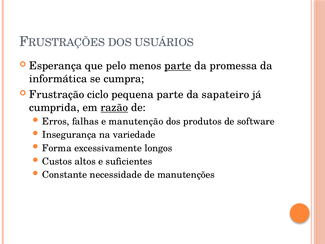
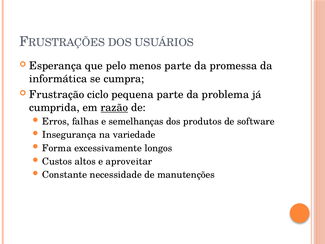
parte underline: present -> none (178, 66)
sapateiro: sapateiro -> problema (225, 94)
manutenção: manutenção -> semelhanças (136, 121)
suficientes: suficientes -> aproveitar (129, 161)
